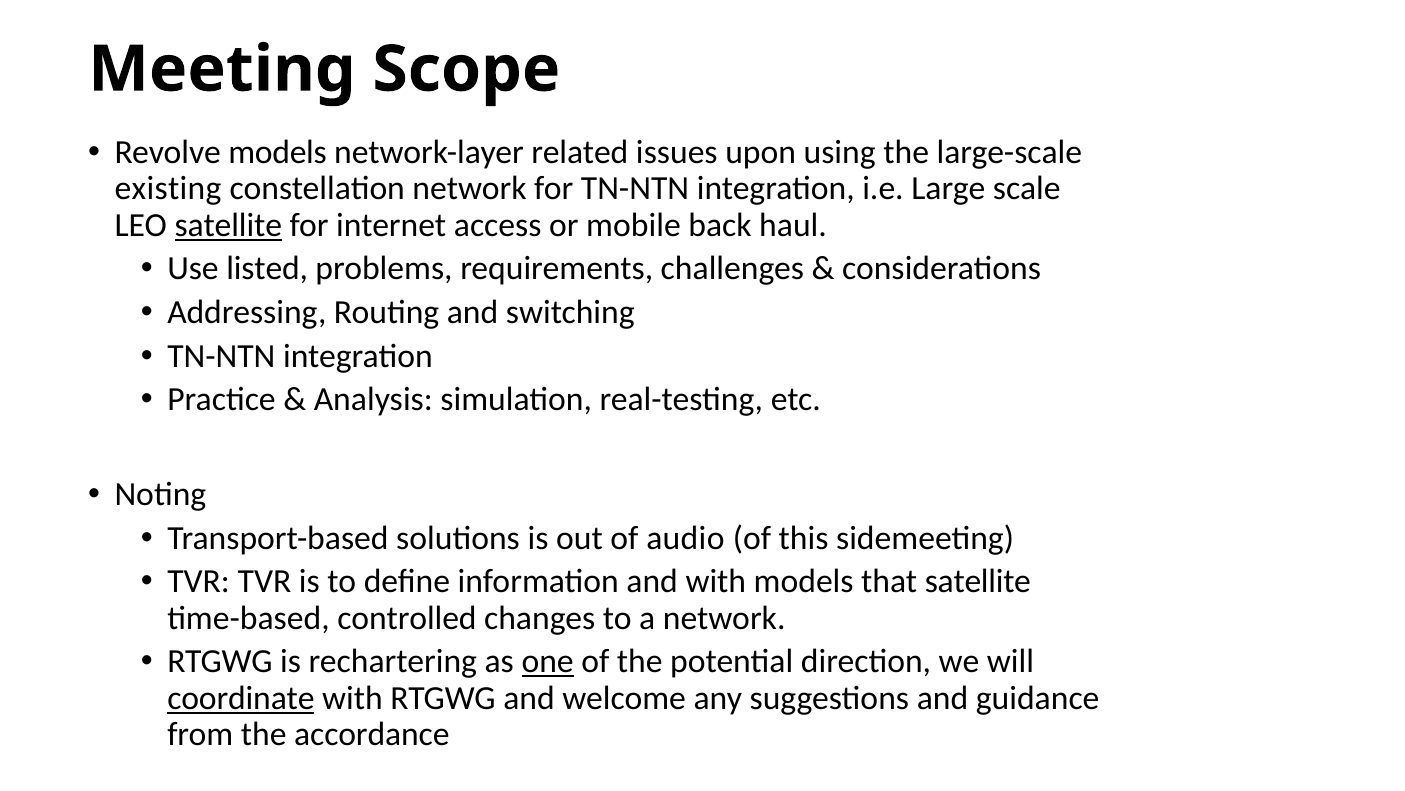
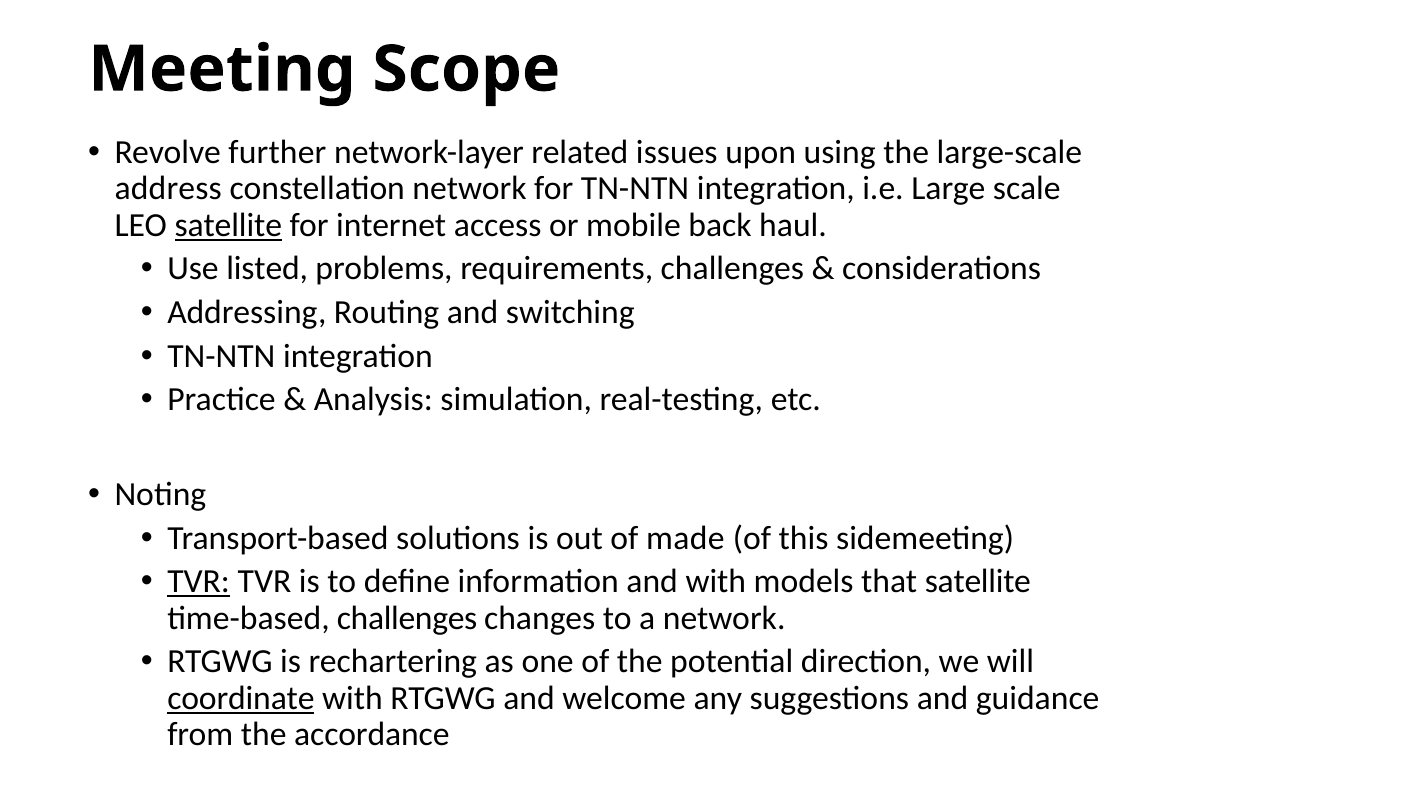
Revolve models: models -> further (277, 152)
existing: existing -> address (168, 189)
audio: audio -> made (685, 538)
TVR underline: none -> present (199, 581)
time-based controlled: controlled -> challenges (407, 618)
one underline: present -> none (548, 661)
